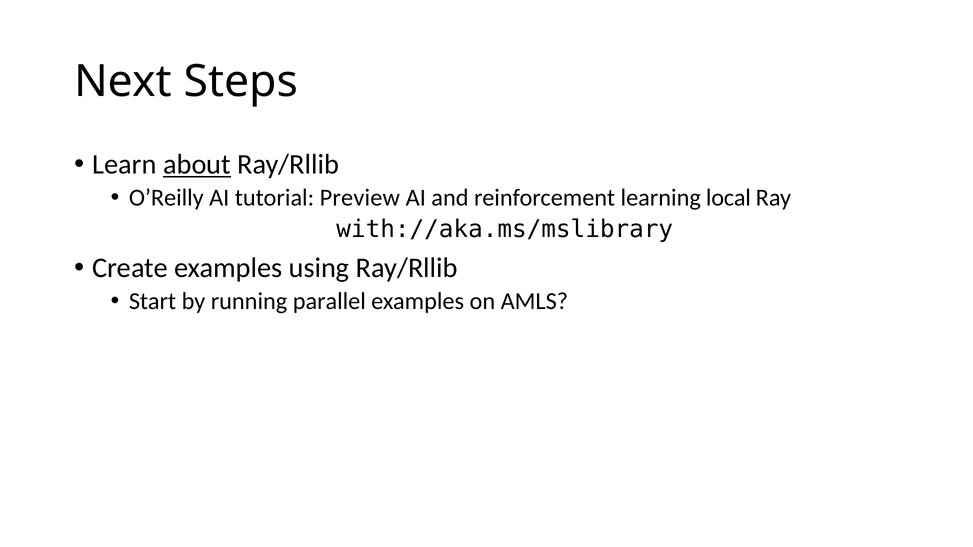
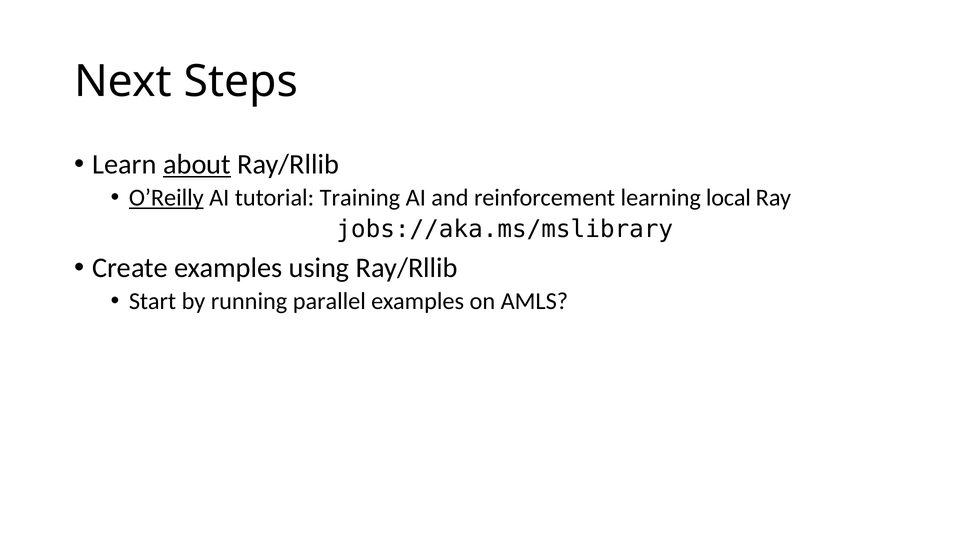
O’Reilly underline: none -> present (166, 198)
Preview: Preview -> Training (360, 198)
with://aka.ms/mslibrary: with://aka.ms/mslibrary -> jobs://aka.ms/mslibrary (505, 229)
